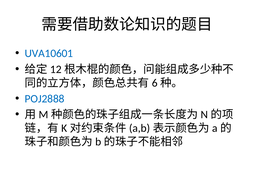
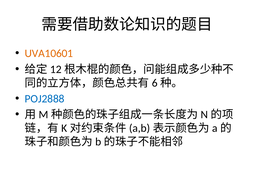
UVA10601 colour: blue -> orange (49, 53)
